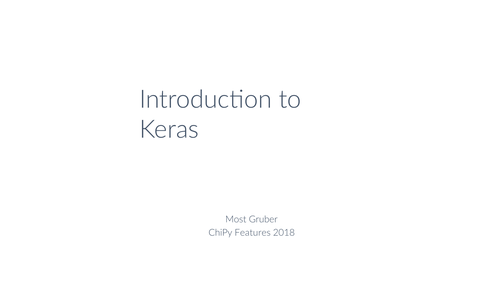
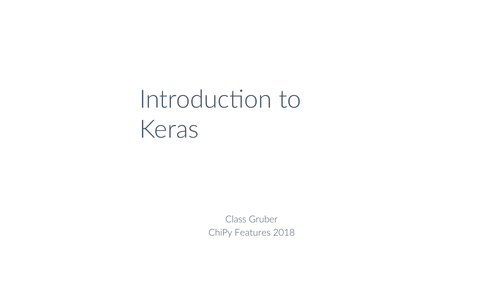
Most: Most -> Class (236, 220)
